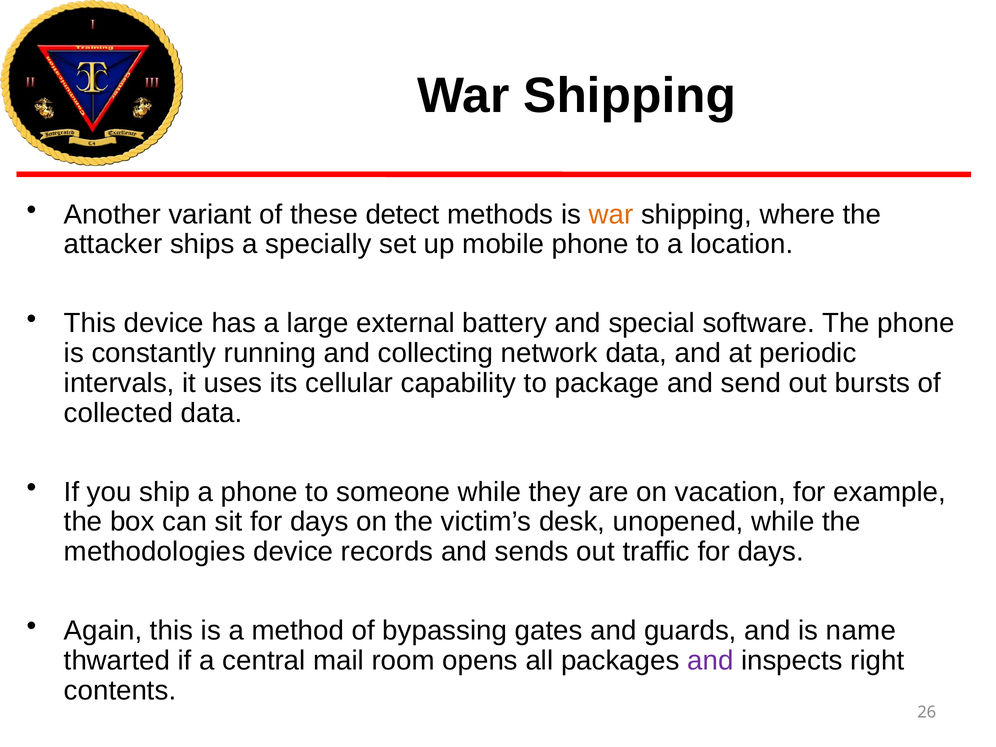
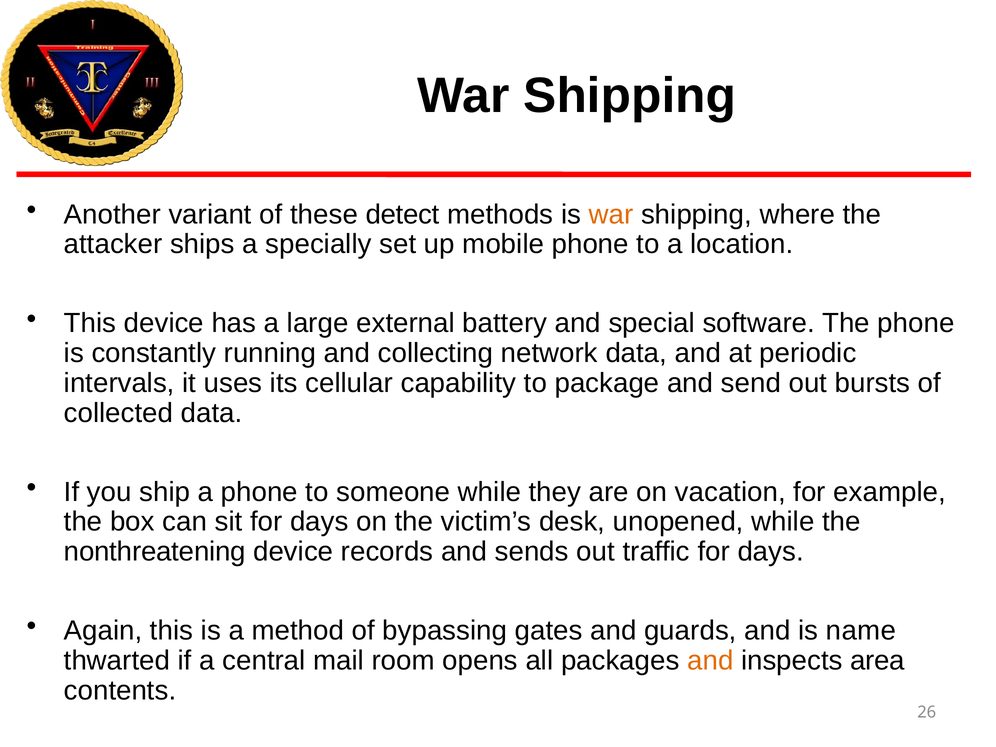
methodologies: methodologies -> nonthreatening (155, 552)
and colour: purple -> orange (710, 661)
right: right -> area (877, 661)
